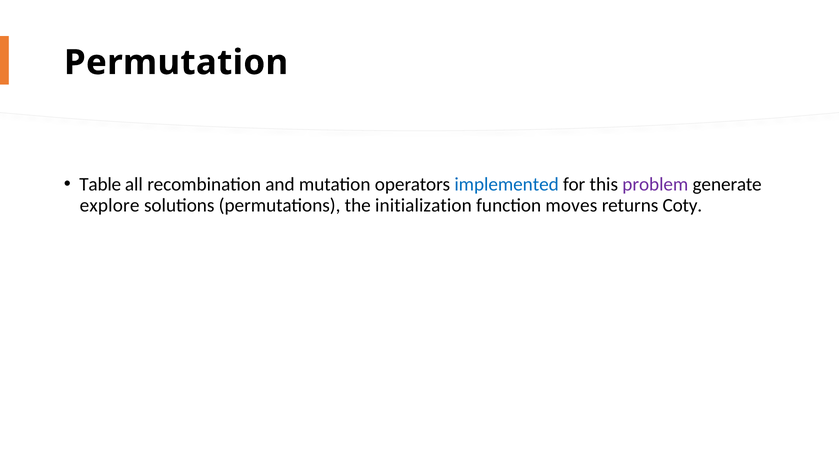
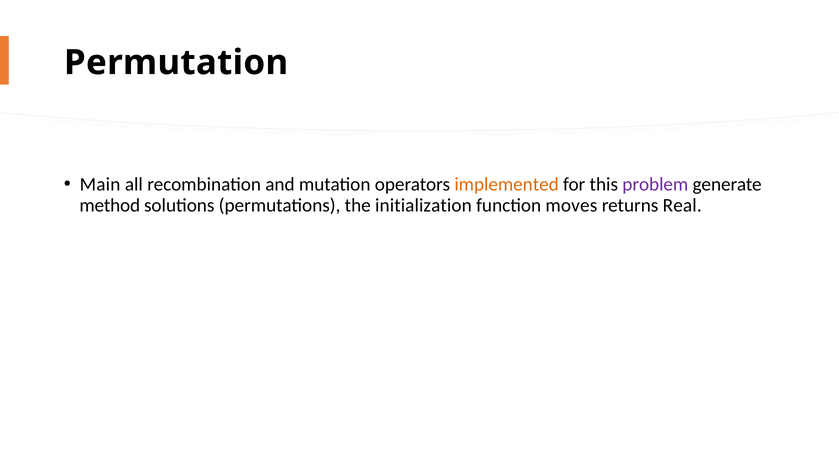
Table: Table -> Main (100, 184)
implemented colour: blue -> orange (507, 184)
explore: explore -> method (110, 205)
Coty: Coty -> Real (682, 205)
